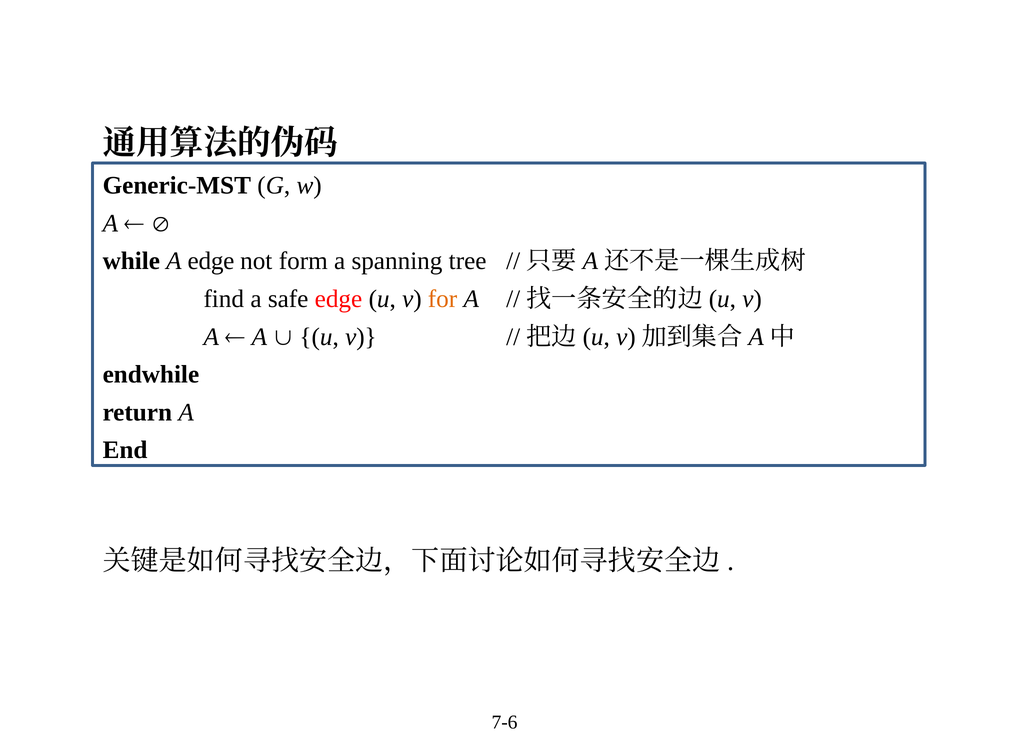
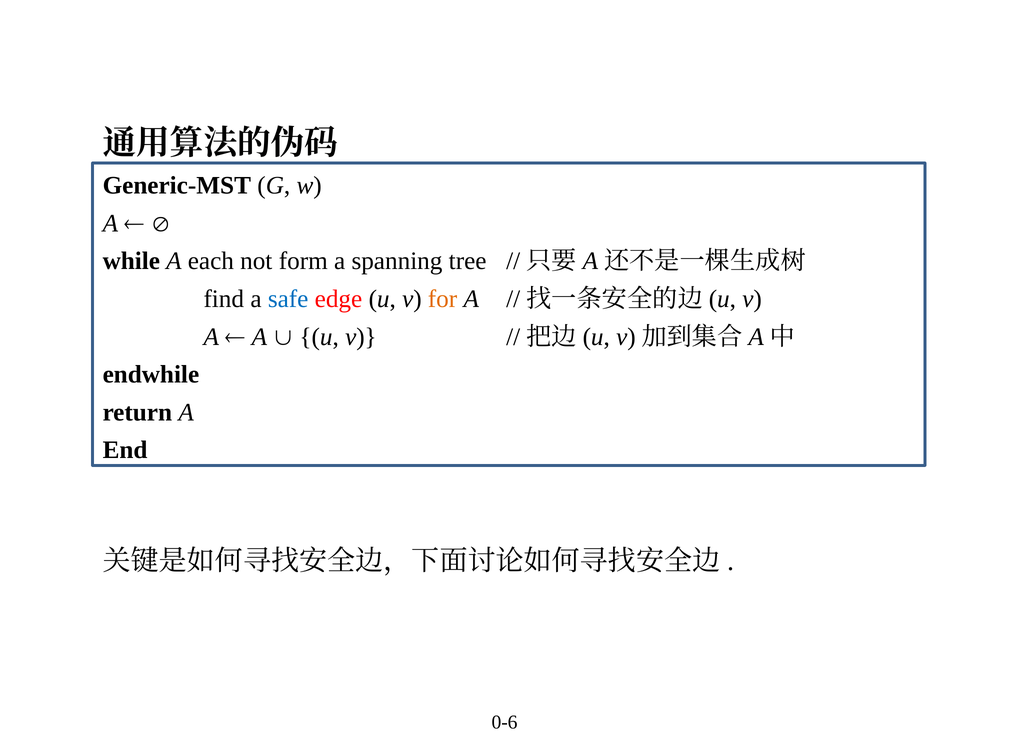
A edge: edge -> each (211, 261)
safe colour: black -> blue (288, 299)
7-6: 7-6 -> 0-6 (505, 723)
